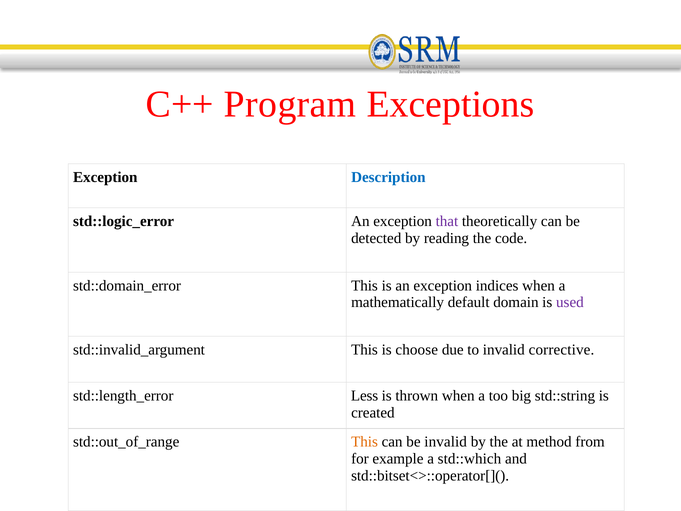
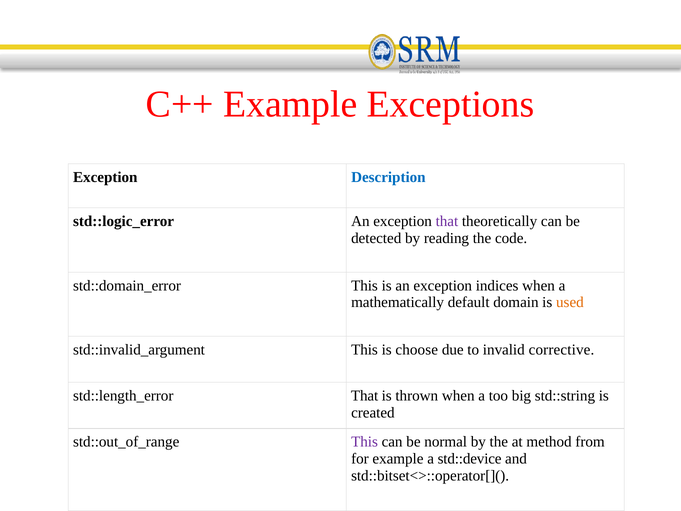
C++ Program: Program -> Example (290, 104)
used colour: purple -> orange (570, 302)
Less: Less -> That (365, 396)
This colour: orange -> purple (365, 442)
be invalid: invalid -> normal (446, 442)
std::which: std::which -> std::device (470, 459)
